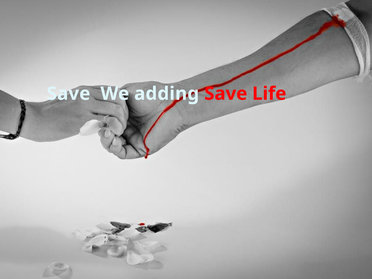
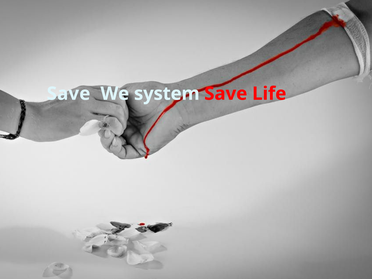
adding: adding -> system (167, 94)
